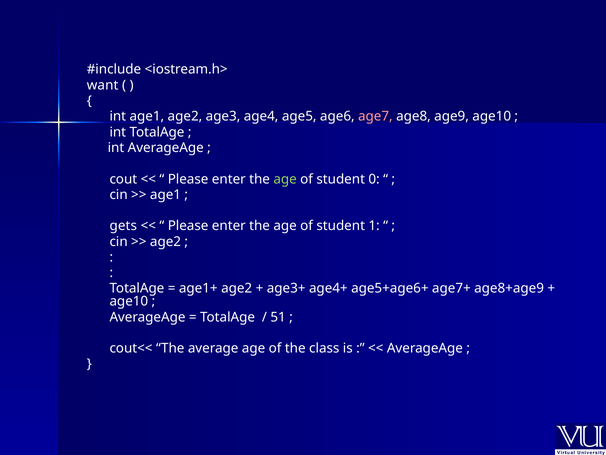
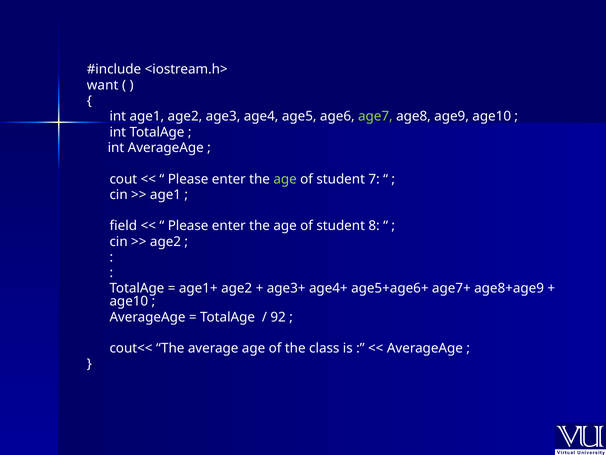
age7 colour: pink -> light green (375, 116)
0: 0 -> 7 (374, 179)
gets: gets -> field (123, 226)
1: 1 -> 8 (374, 226)
51: 51 -> 92 (278, 317)
